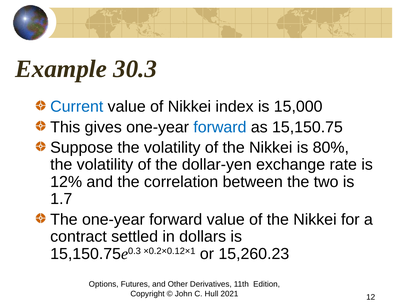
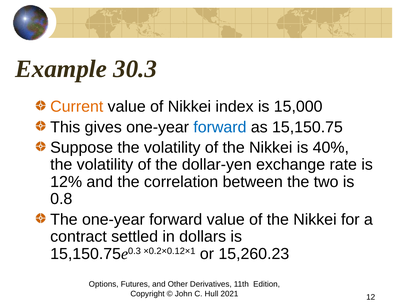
Current colour: blue -> orange (77, 107)
80%: 80% -> 40% (331, 148)
1.7: 1.7 -> 0.8 (61, 199)
